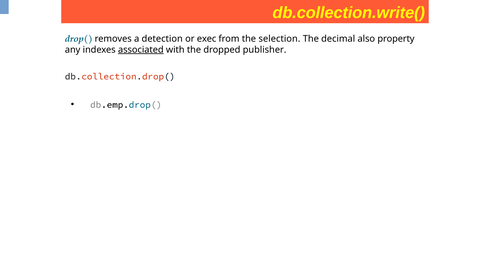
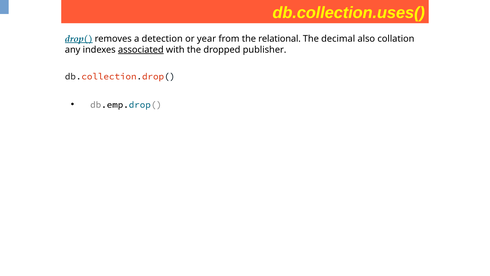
db.collection.write(: db.collection.write( -> db.collection.uses( (349, 13)
drop( underline: none -> present (79, 39)
exec: exec -> year (206, 39)
selection: selection -> relational (280, 39)
property: property -> collation (396, 39)
